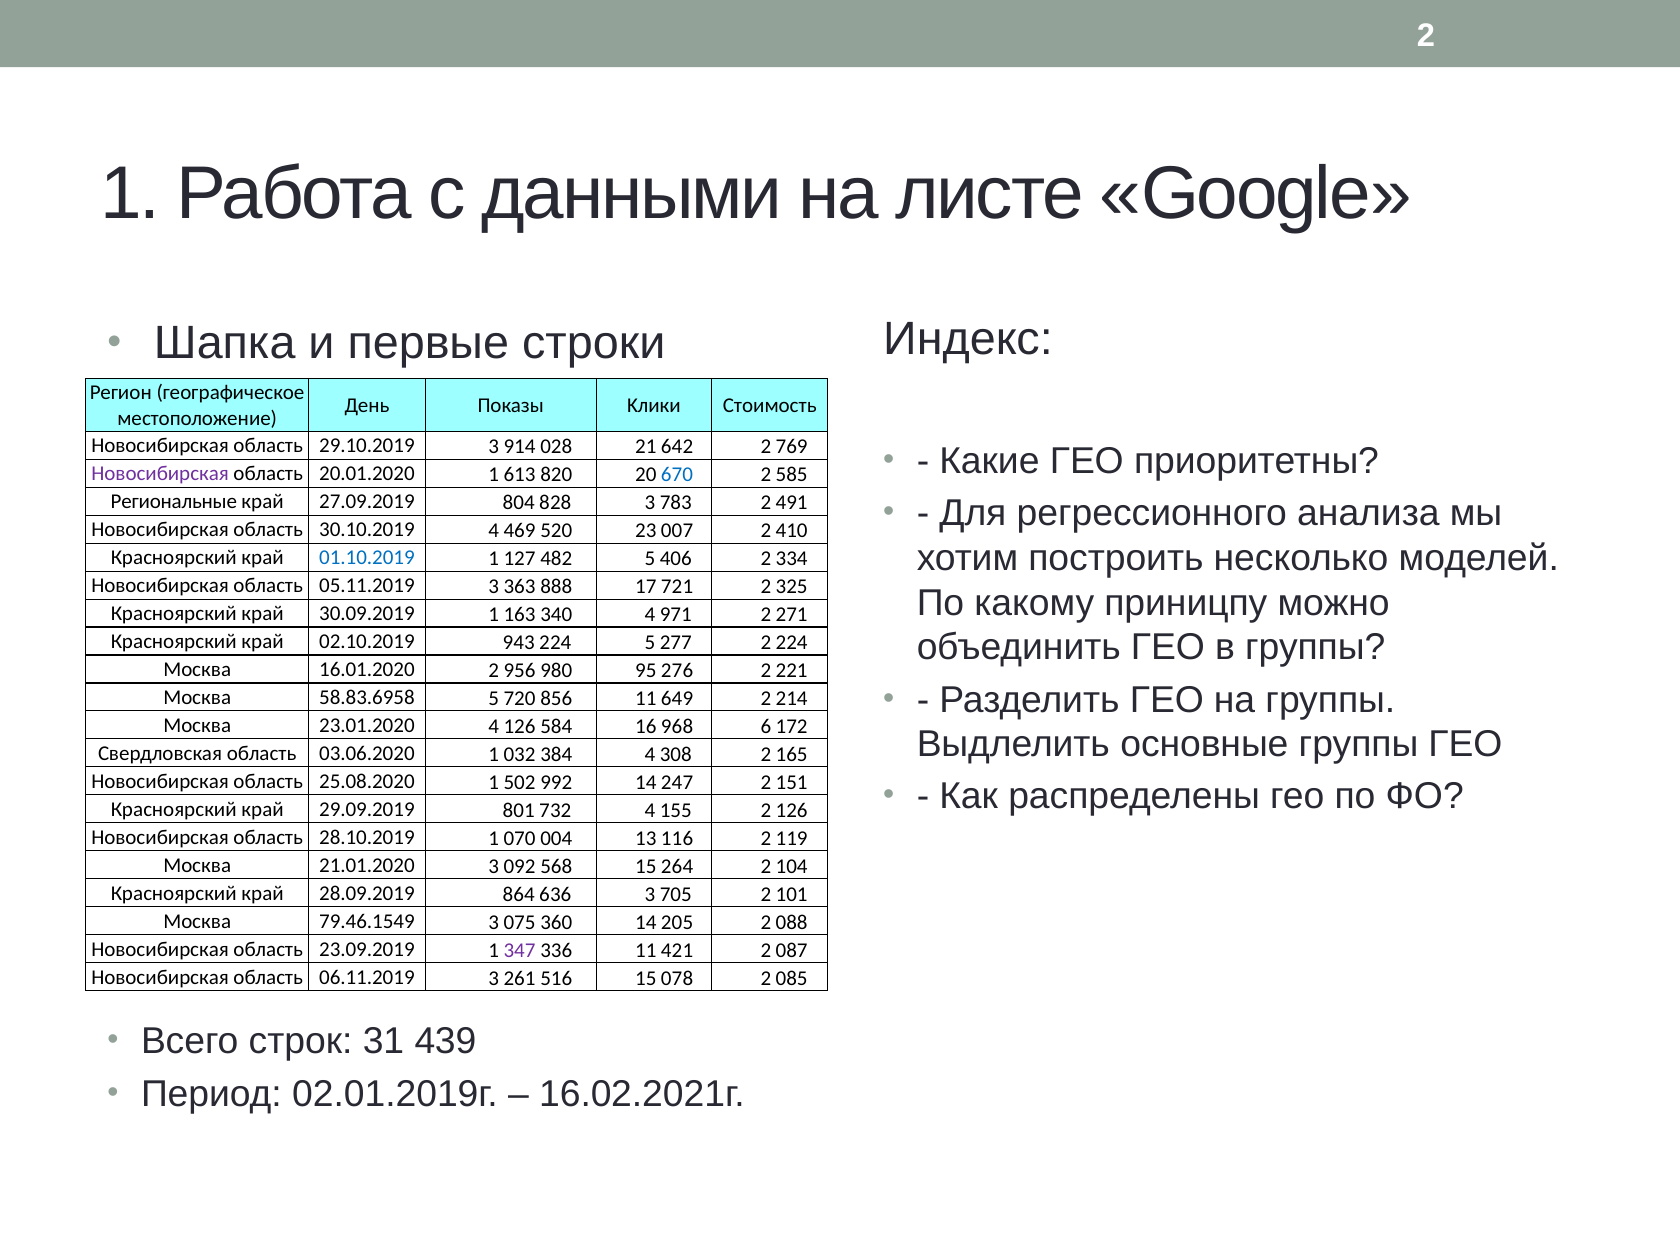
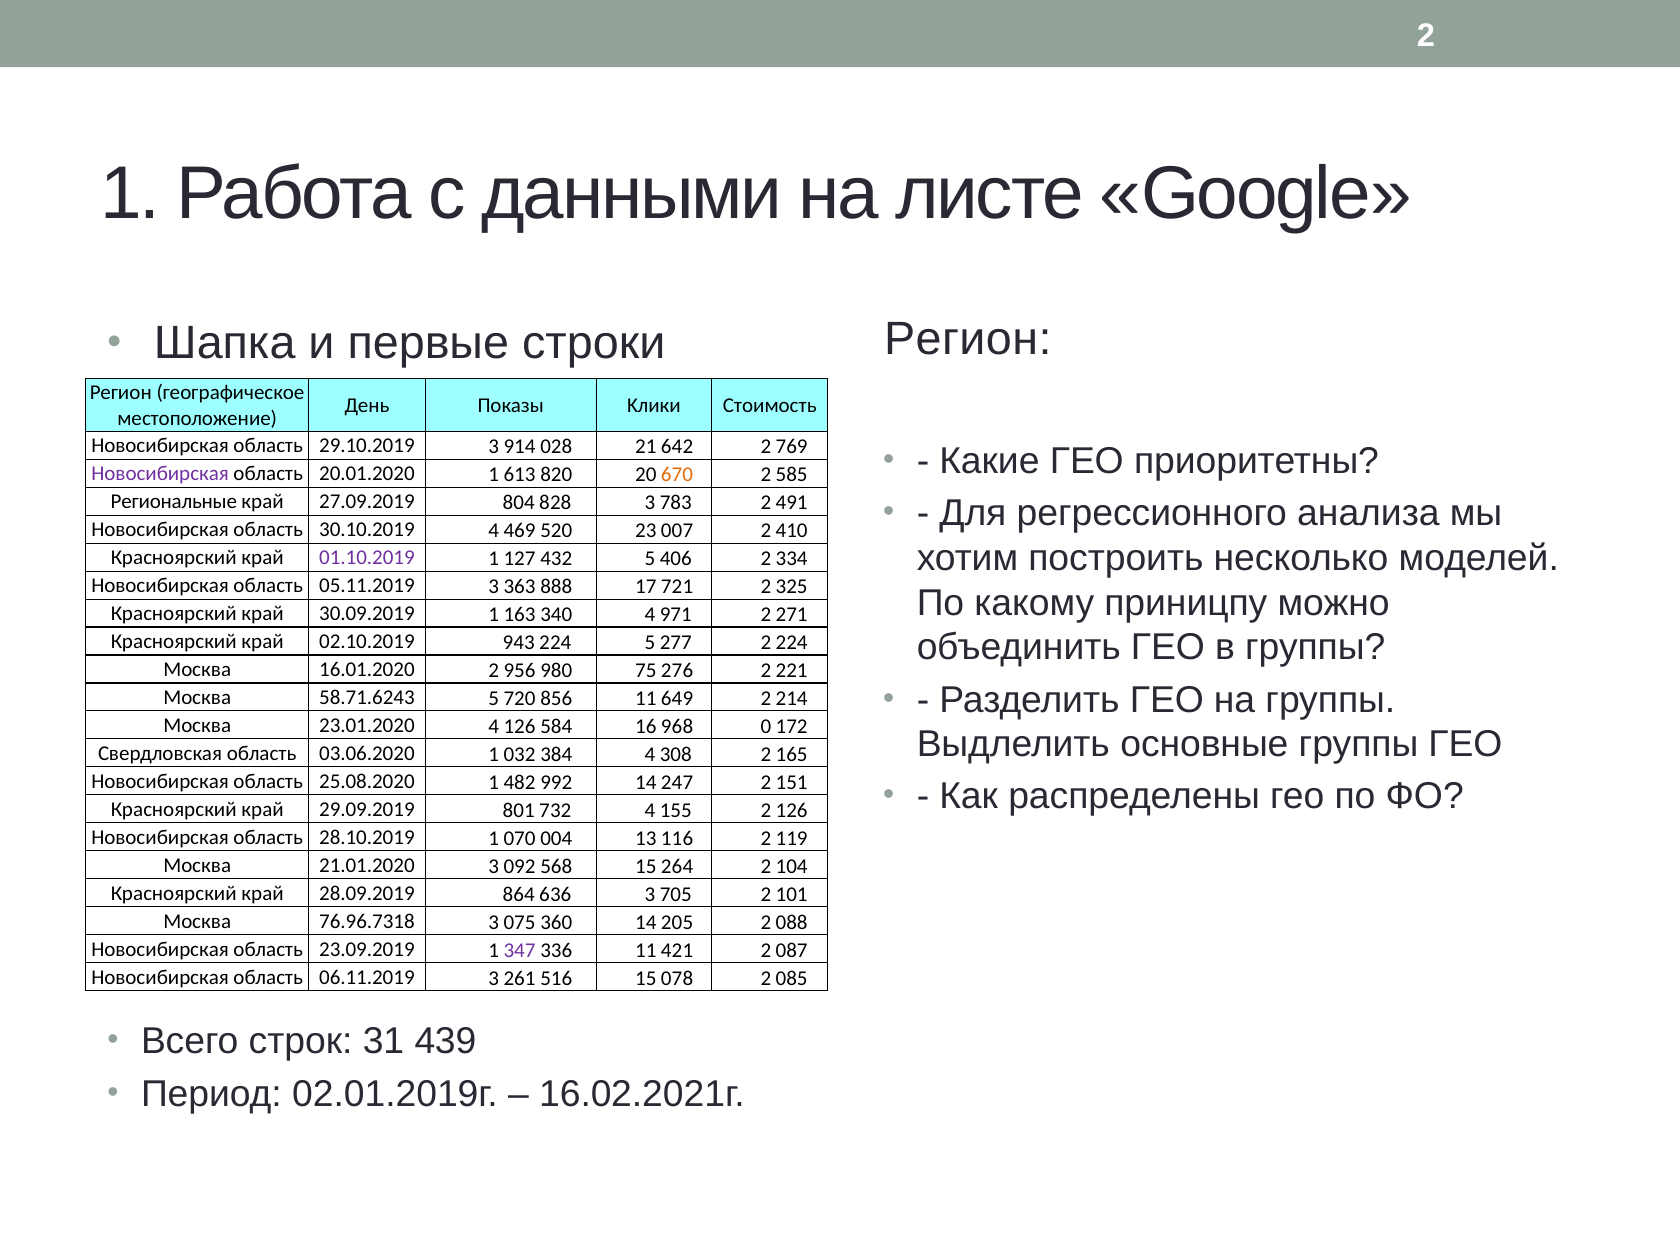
Индекс: Индекс -> Регион (968, 339)
670 colour: blue -> orange (677, 475)
01.10.2019 colour: blue -> purple (367, 558)
482: 482 -> 432 (556, 559)
95: 95 -> 75 (646, 670)
58.83.6958: 58.83.6958 -> 58.71.6243 (367, 698)
6: 6 -> 0 (766, 726)
502: 502 -> 482 (520, 782)
79.46.1549: 79.46.1549 -> 76.96.7318 (367, 922)
